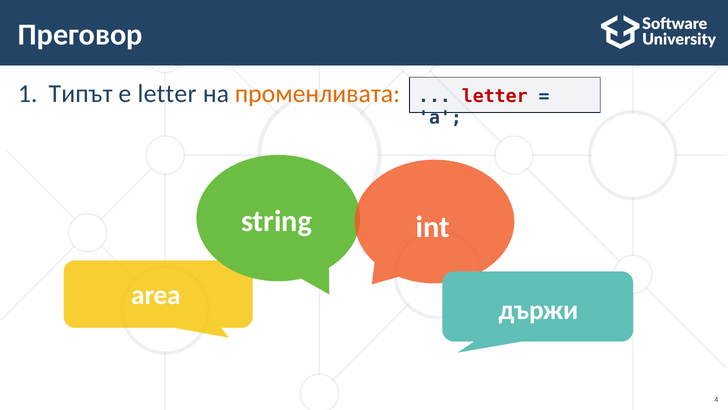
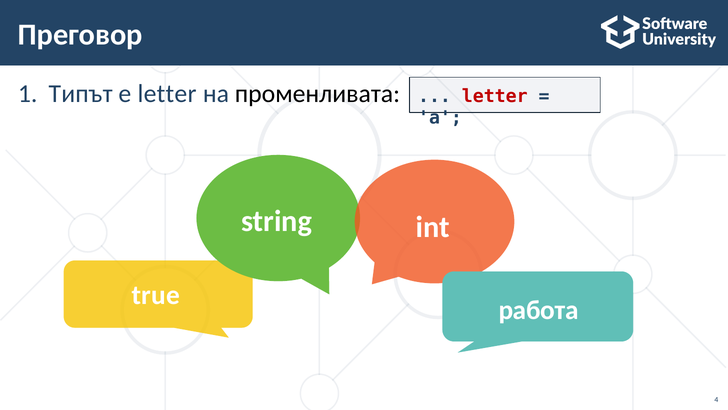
променливата colour: orange -> black (317, 94)
area: area -> true (156, 295)
държи: държи -> работа (539, 310)
